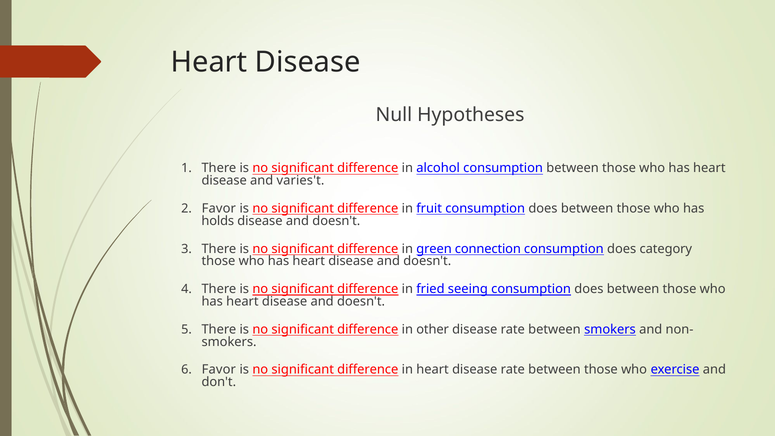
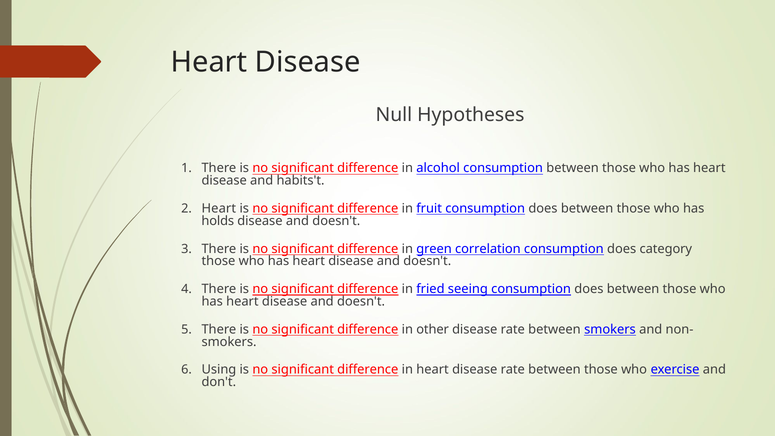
varies't: varies't -> habits't (301, 181)
Favor: Favor -> Heart (219, 208)
connection: connection -> correlation (488, 249)
Favor: Favor -> Using (219, 370)
